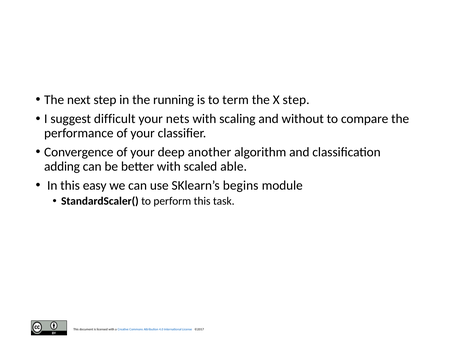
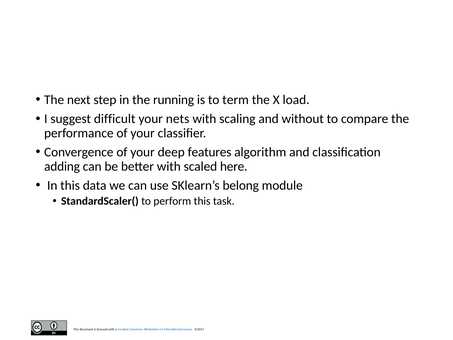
X step: step -> load (296, 100)
another: another -> features (210, 152)
able: able -> here (234, 166)
easy: easy -> data (95, 185)
begins: begins -> belong (241, 185)
